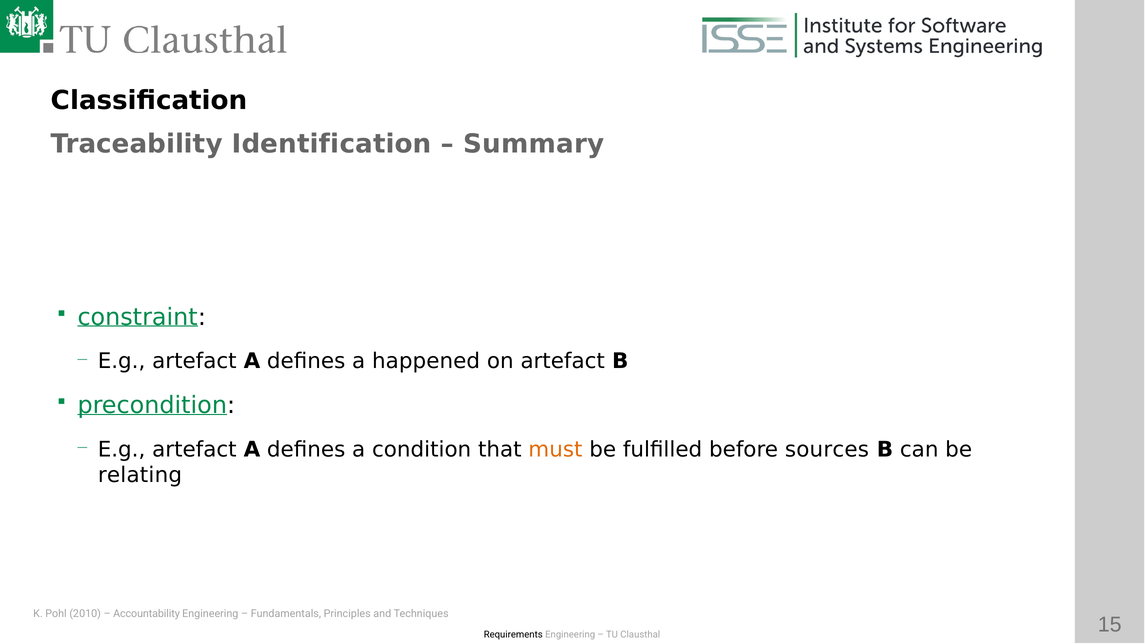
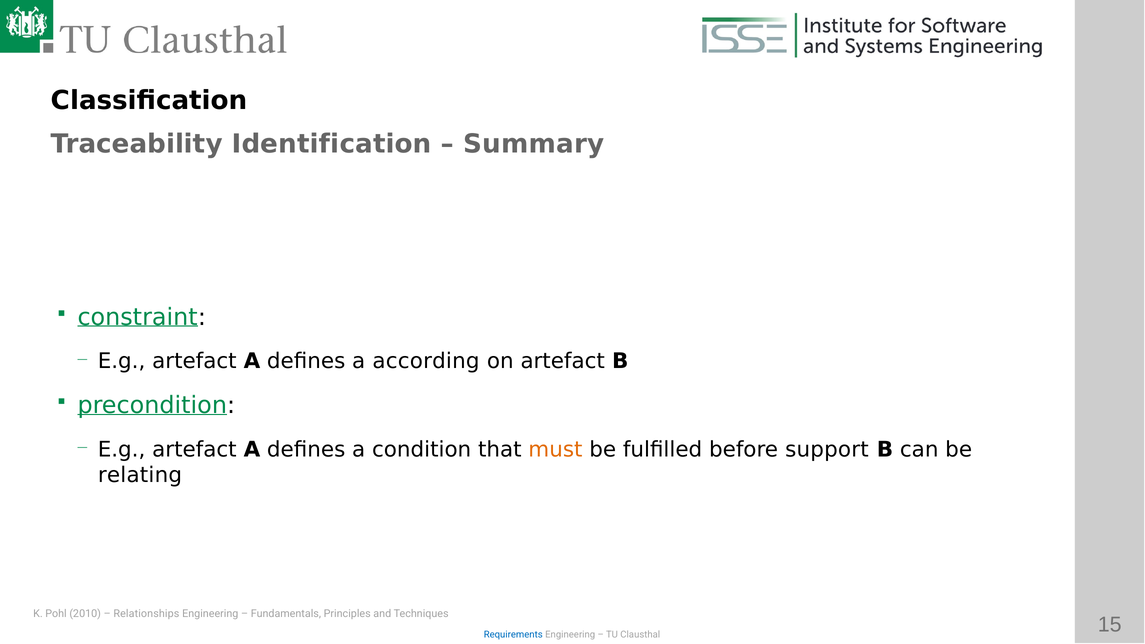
happened: happened -> according (426, 361)
sources: sources -> support (827, 450)
Accountability: Accountability -> Relationships (146, 614)
Requirements colour: black -> blue (513, 635)
